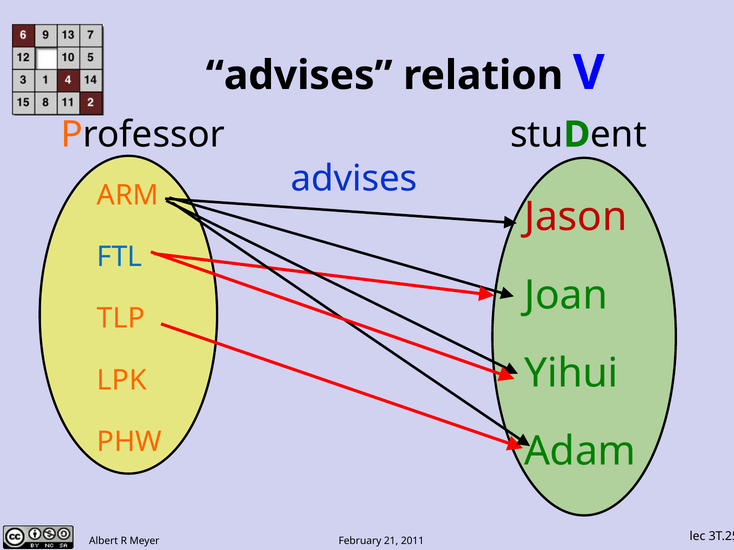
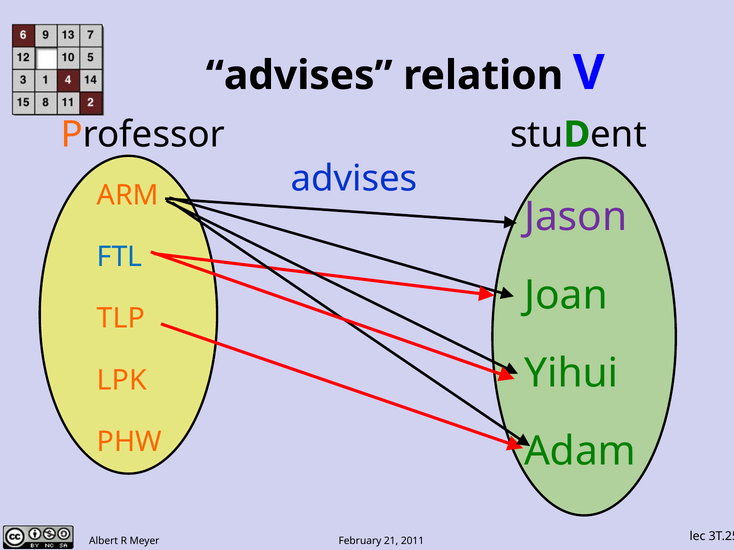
Jason colour: red -> purple (576, 217)
